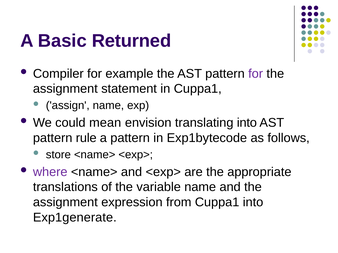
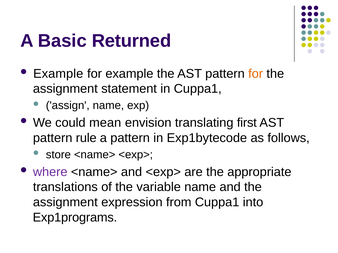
Compiler: Compiler -> Example (58, 74)
for colour: purple -> orange (256, 74)
translating into: into -> first (247, 123)
Exp1generate: Exp1generate -> Exp1programs (75, 218)
